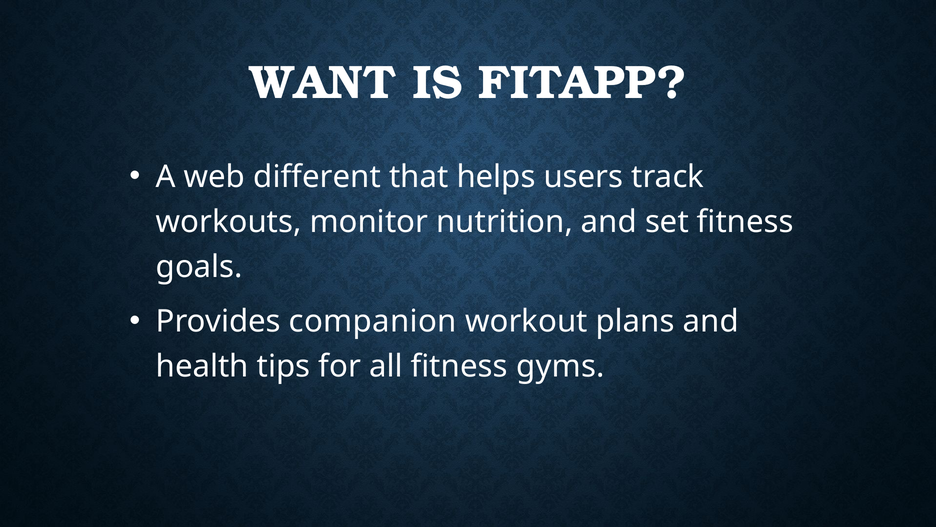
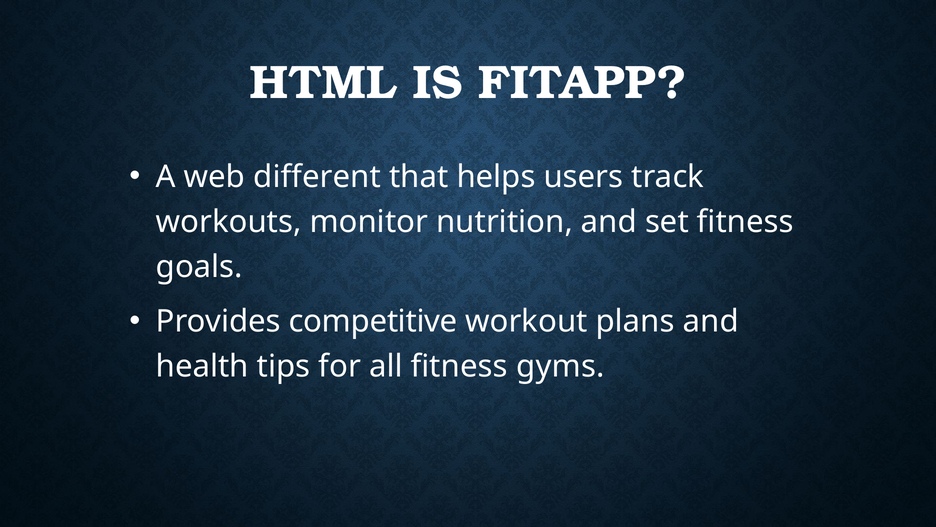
WANT: WANT -> HTML (323, 83)
companion: companion -> competitive (373, 321)
